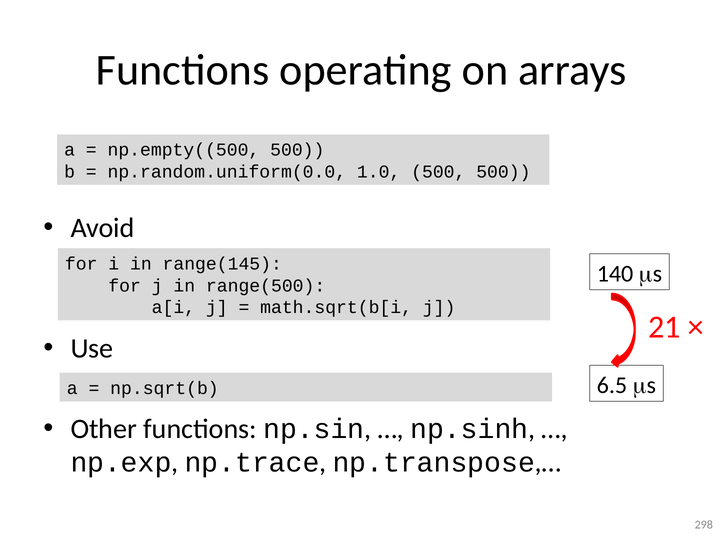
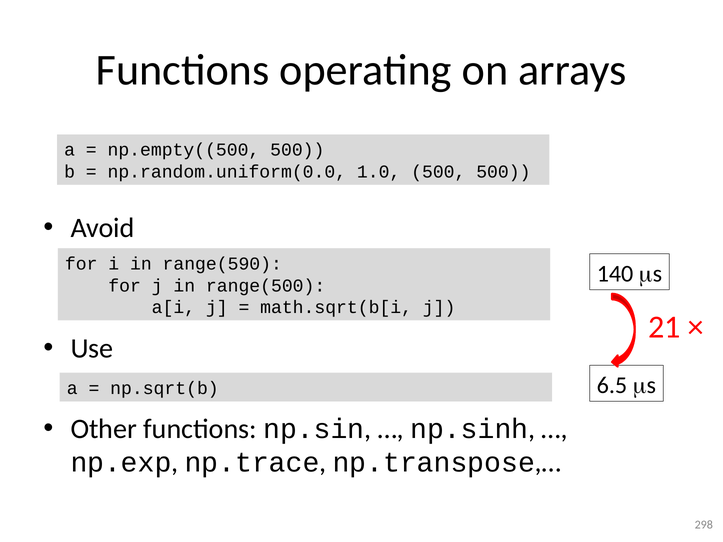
range(145: range(145 -> range(590 (222, 264)
